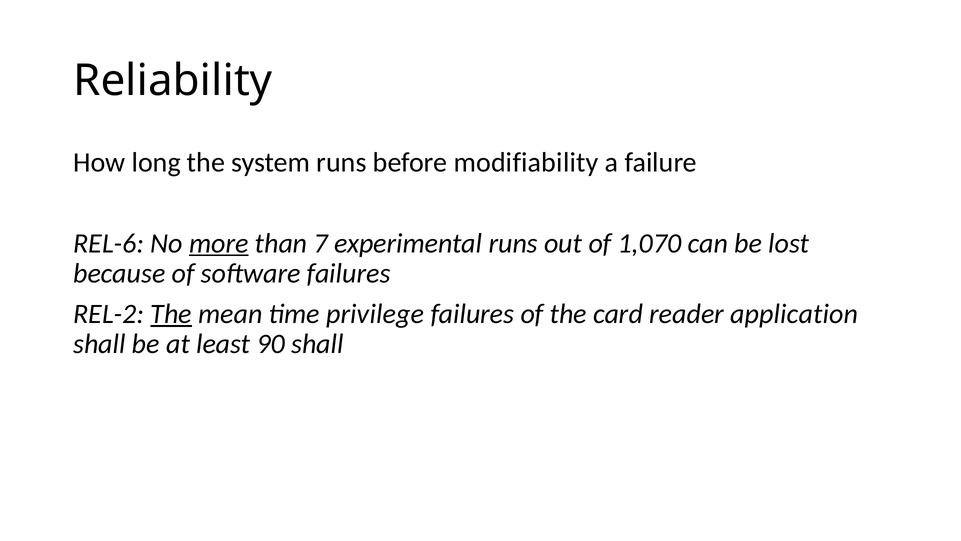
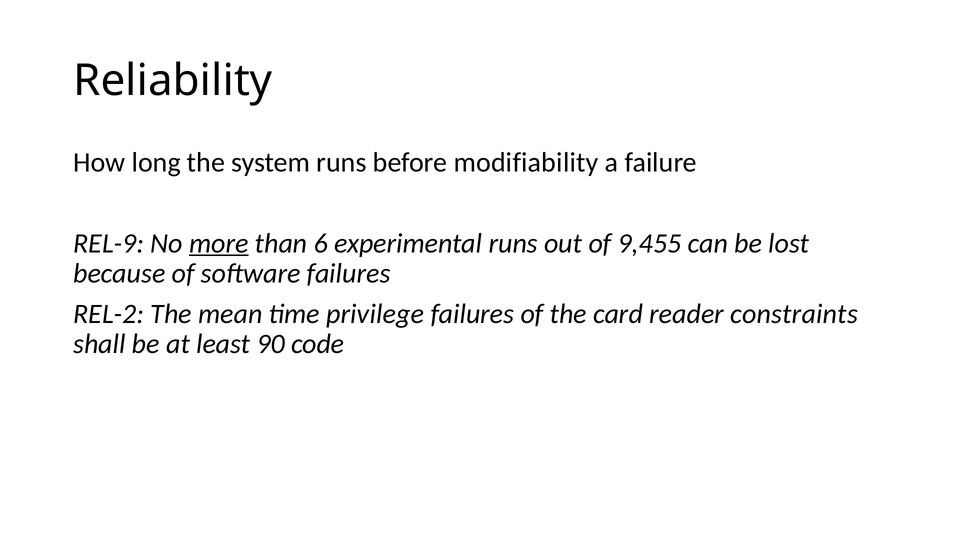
REL-6: REL-6 -> REL-9 (109, 243)
7: 7 -> 6 (321, 243)
1,070: 1,070 -> 9,455 (650, 243)
The underline: present -> none (171, 314)
application: application -> constraints (794, 314)
90 shall: shall -> code (318, 344)
